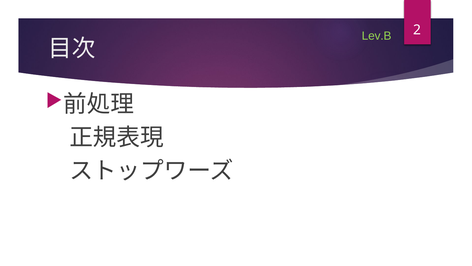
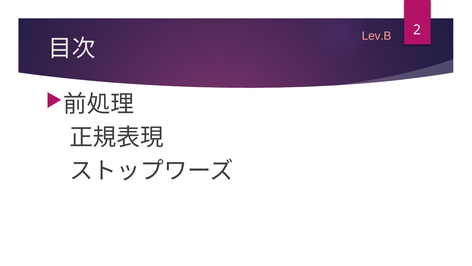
Lev.B colour: light green -> pink (377, 36)
